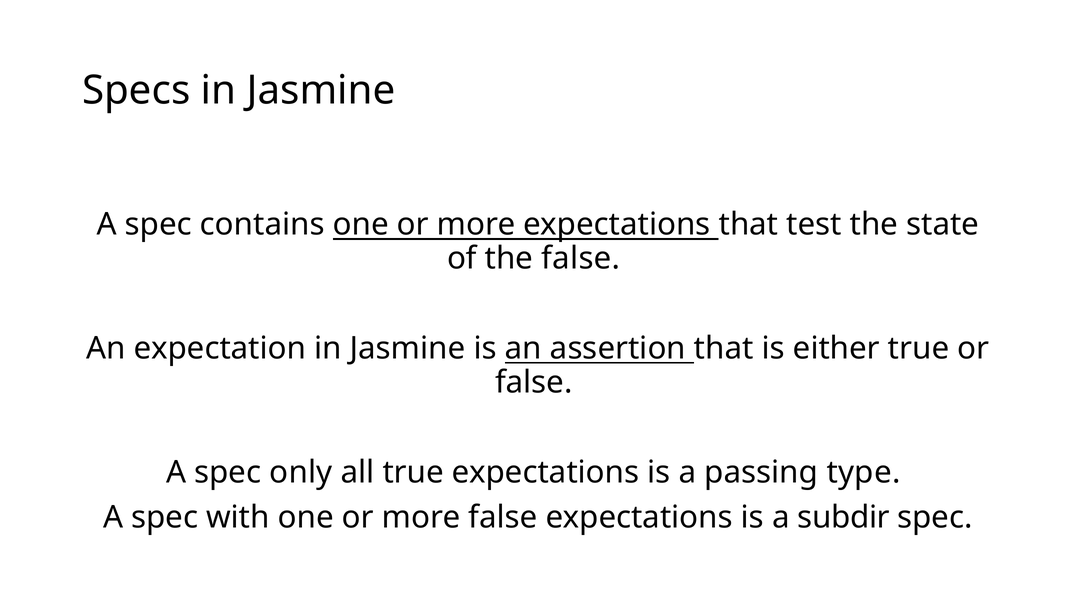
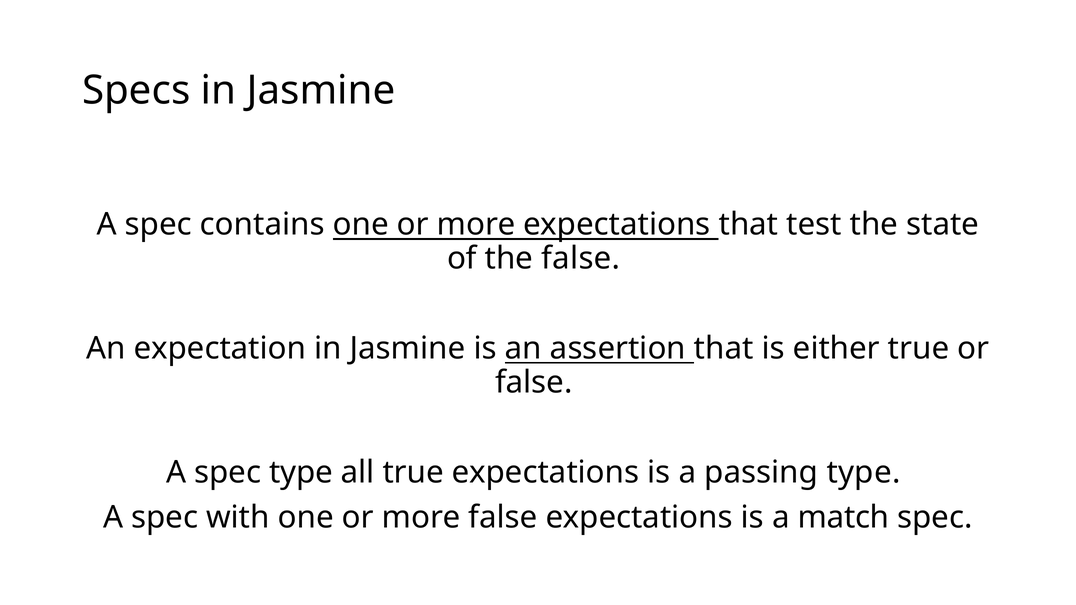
spec only: only -> type (301, 472)
subdir: subdir -> match (844, 518)
